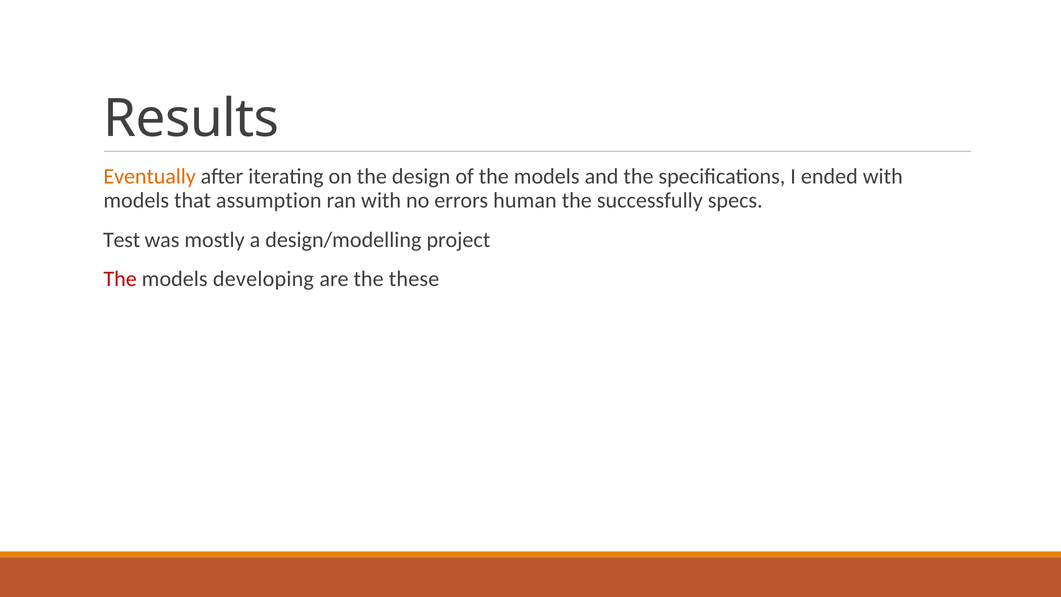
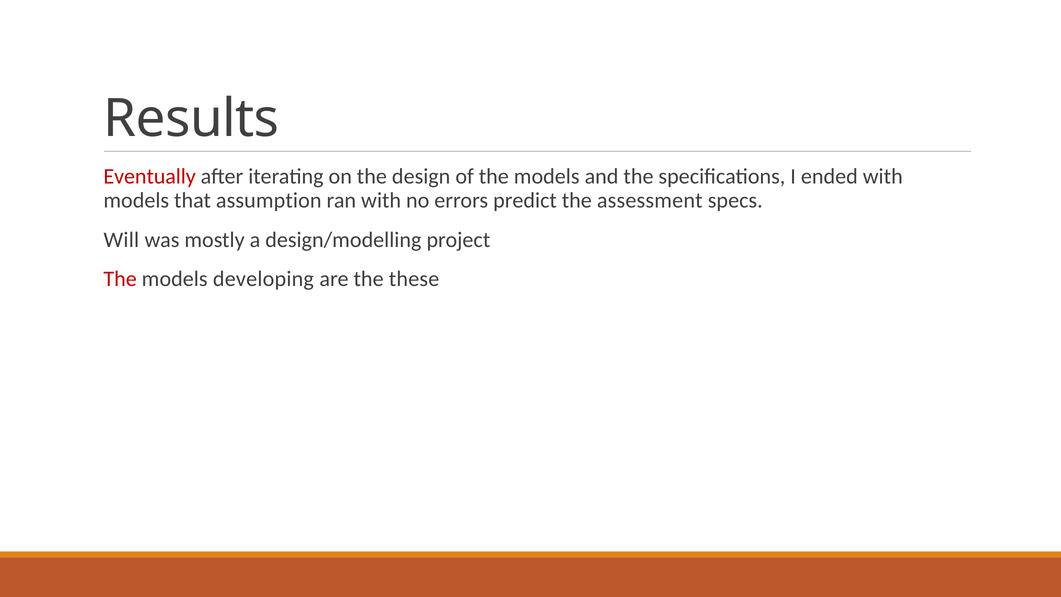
Eventually colour: orange -> red (150, 176)
human: human -> predict (525, 200)
successfully: successfully -> assessment (650, 200)
Test: Test -> Will (121, 240)
